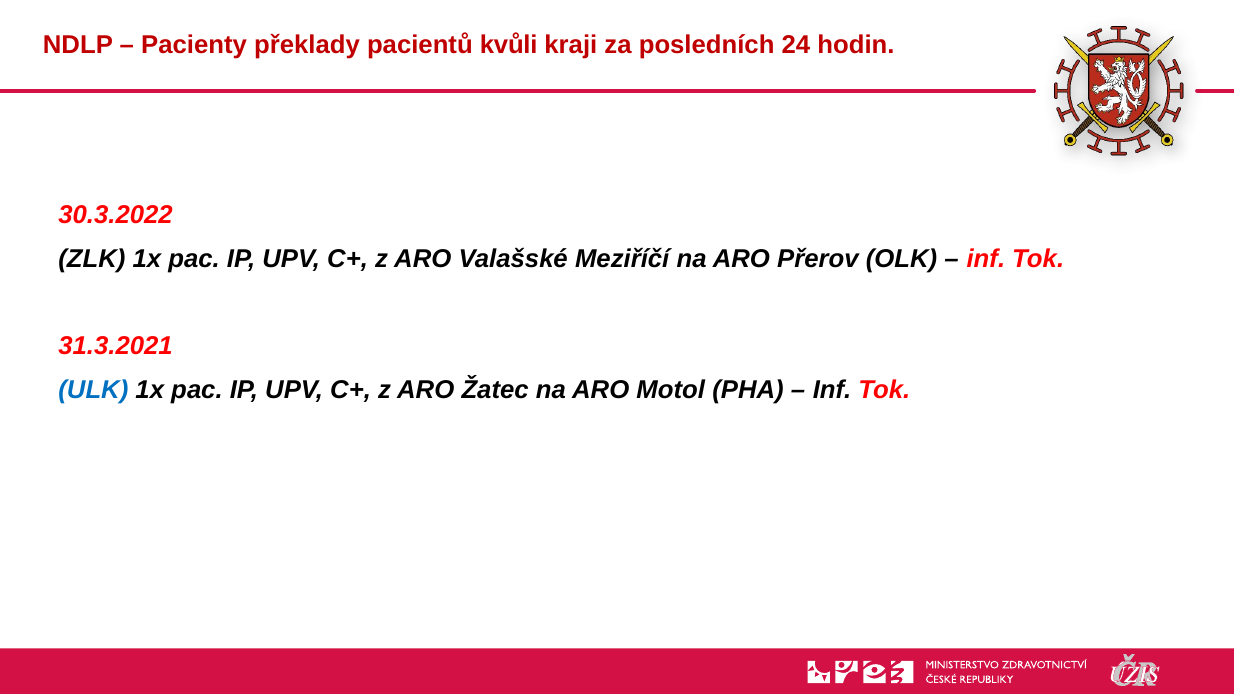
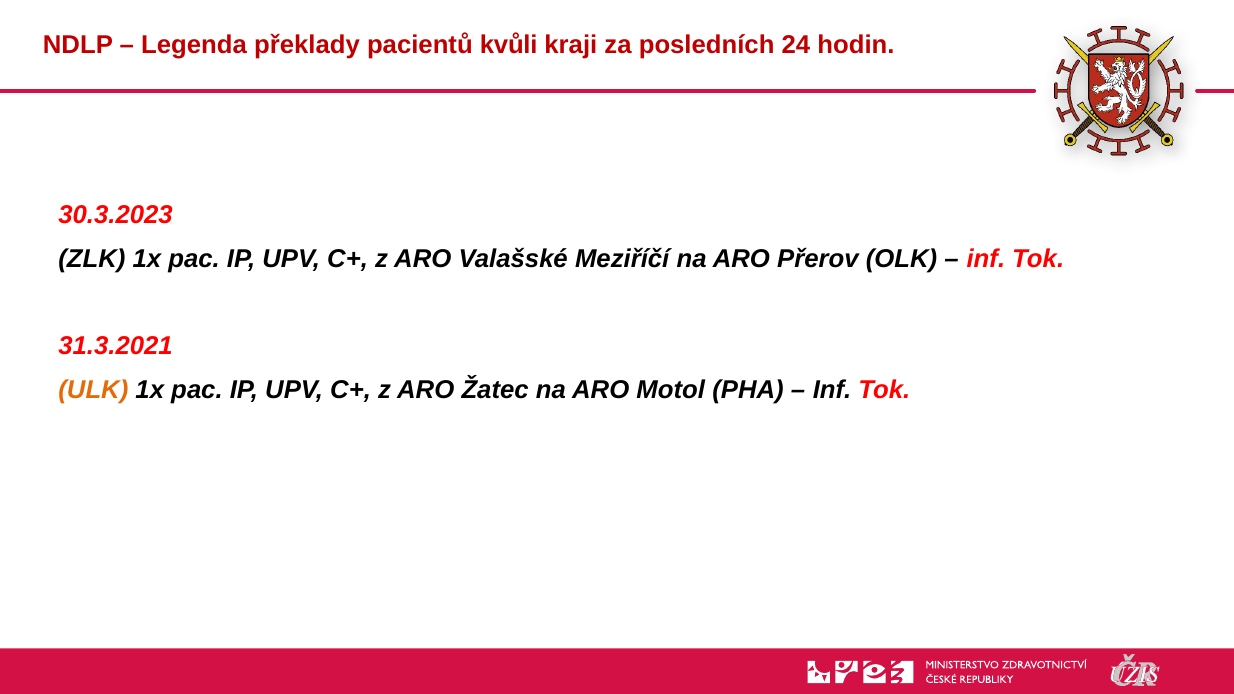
Pacienty: Pacienty -> Legenda (194, 45)
30.3.2022: 30.3.2022 -> 30.3.2023 (116, 215)
ULK colour: blue -> orange (93, 390)
